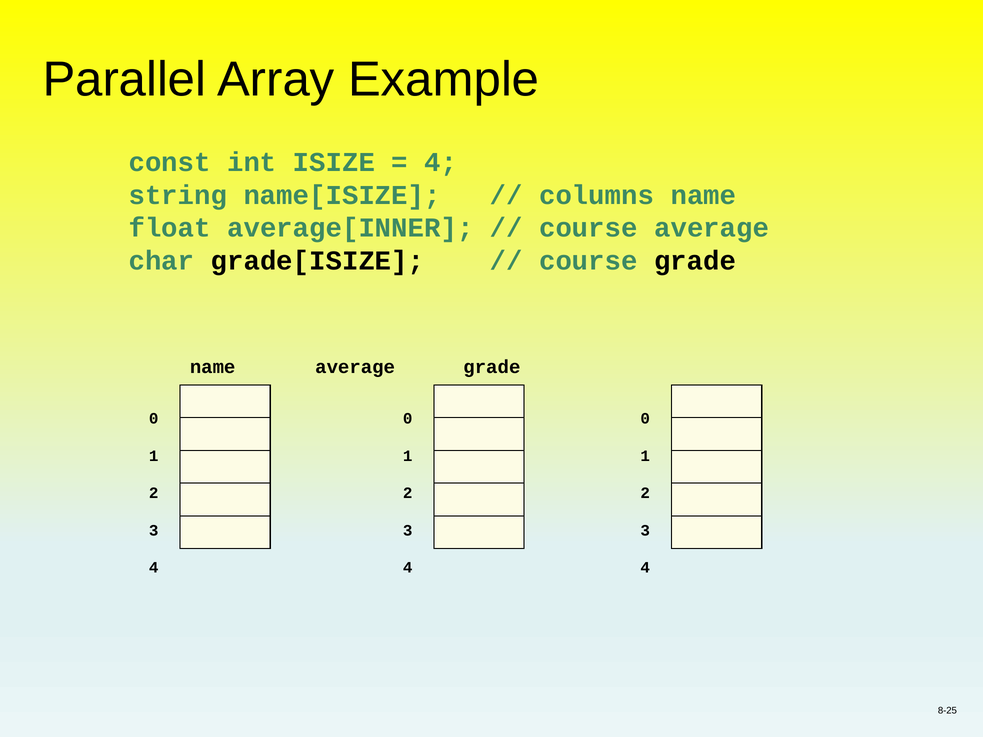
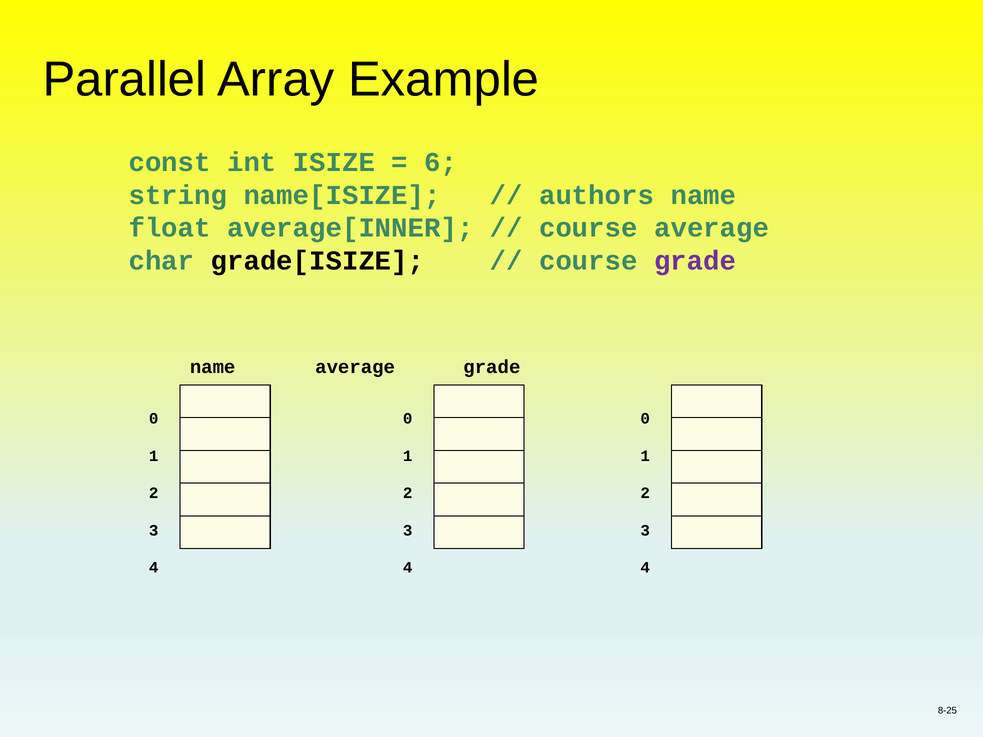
4: 4 -> 6 (441, 162)
columns: columns -> authors (597, 195)
grade colour: black -> purple (695, 261)
